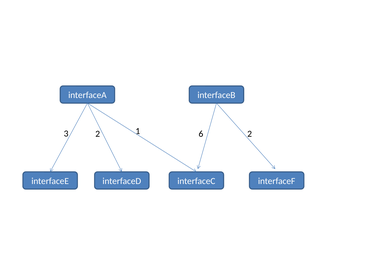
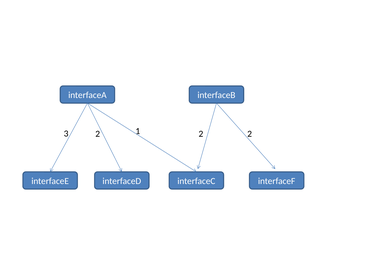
3 6: 6 -> 2 (201, 134)
